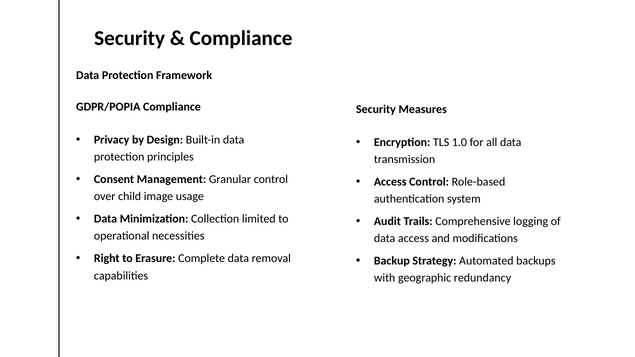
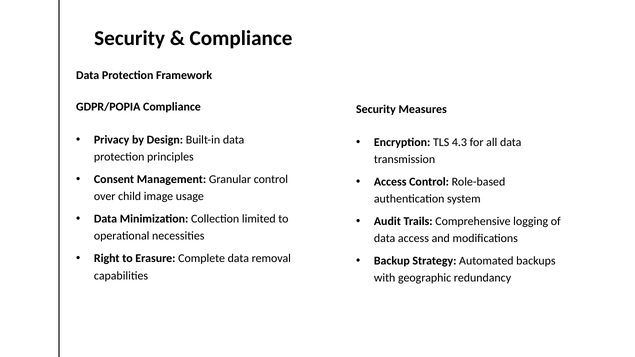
1.0: 1.0 -> 4.3 (459, 142)
